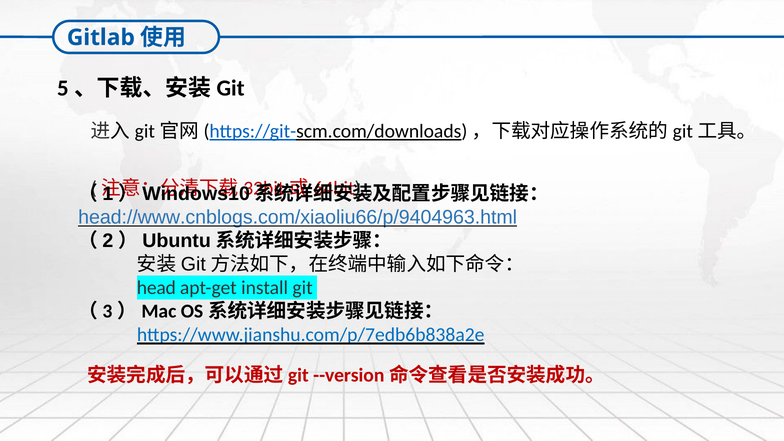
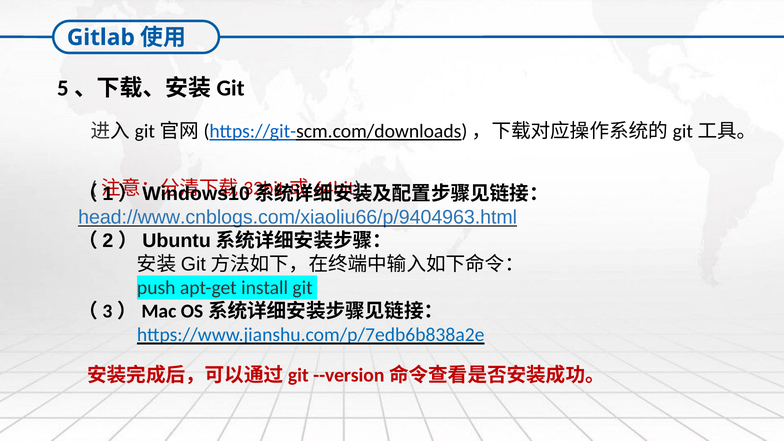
head: head -> push (156, 288)
